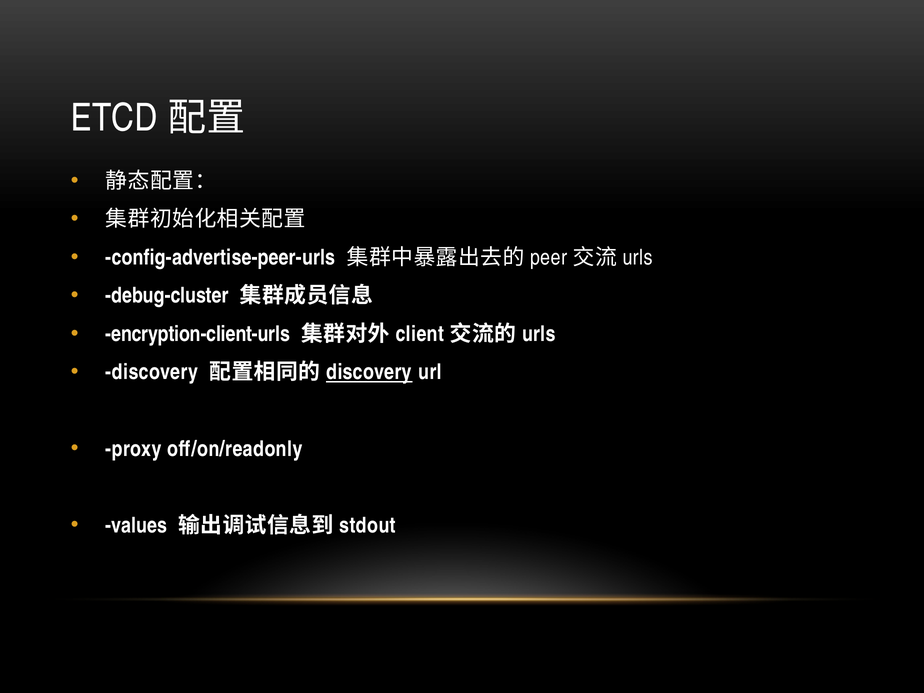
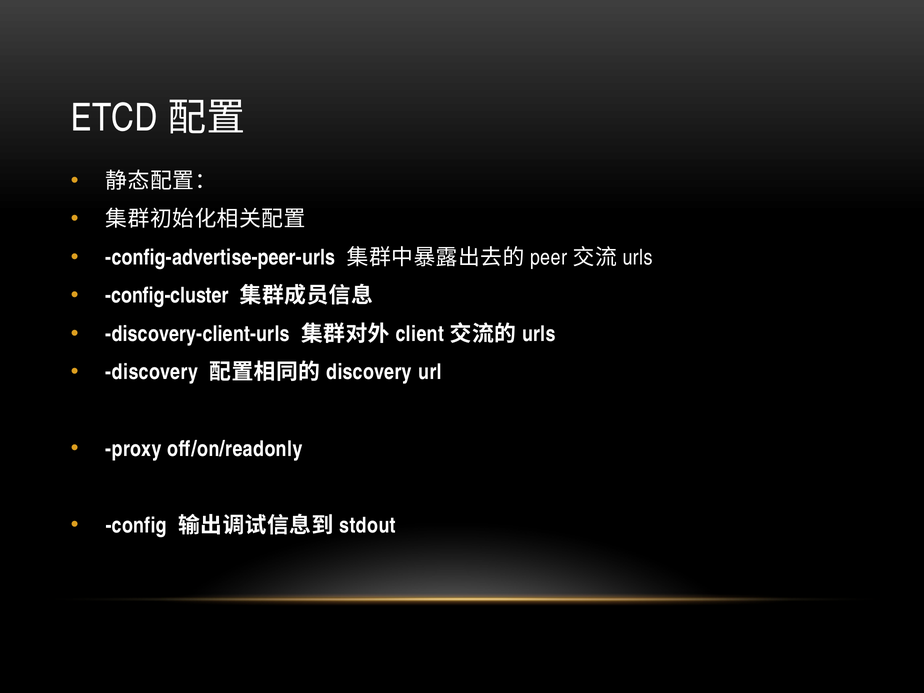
debug-cluster: debug-cluster -> config-cluster (167, 296)
encryption-client-urls: encryption-client-urls -> discovery-client-urls (198, 334)
discovery underline: present -> none (369, 372)
values: values -> config (136, 525)
